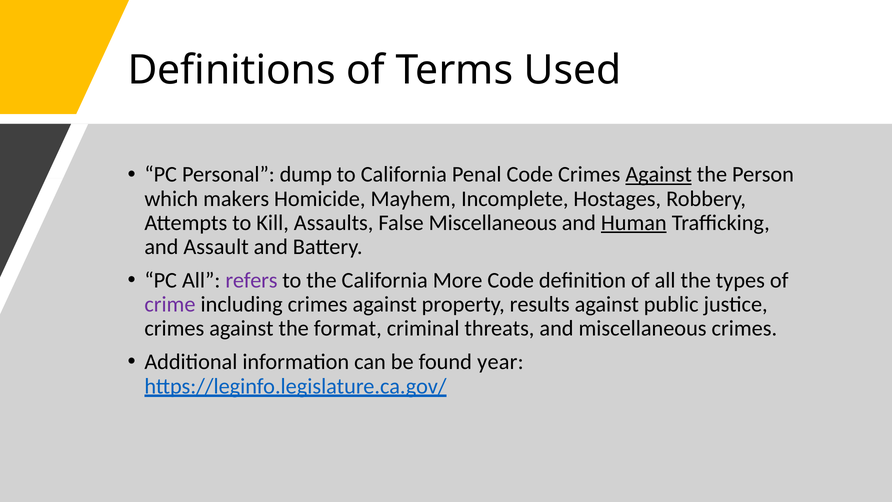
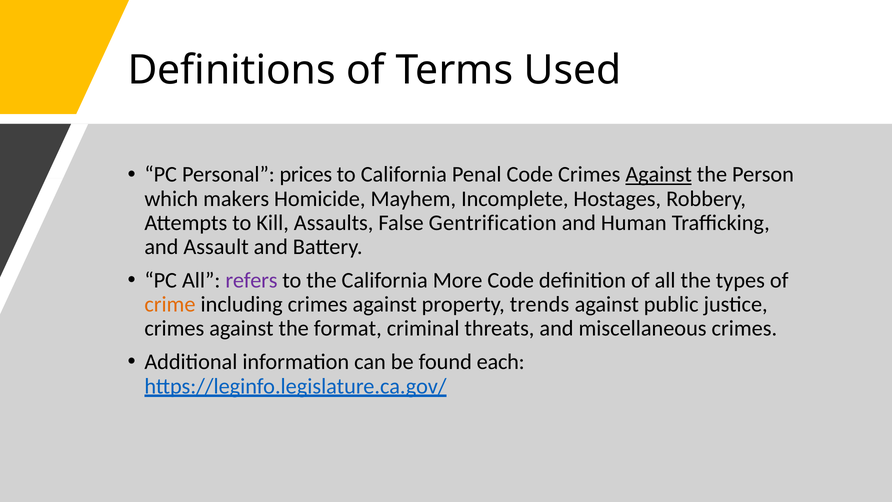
dump: dump -> prices (306, 174)
False Miscellaneous: Miscellaneous -> Gentrification (493, 223)
Human underline: present -> none (634, 223)
crime colour: purple -> orange (170, 304)
results: results -> trends (540, 304)
year: year -> each (501, 362)
